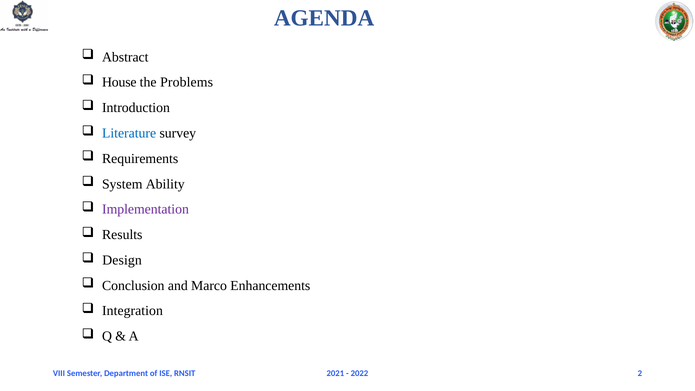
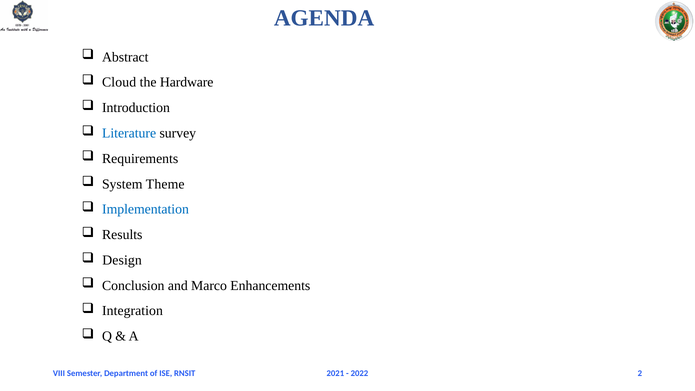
House: House -> Cloud (119, 82)
Problems: Problems -> Hardware (187, 82)
Ability: Ability -> Theme (165, 184)
Implementation colour: purple -> blue (145, 209)
